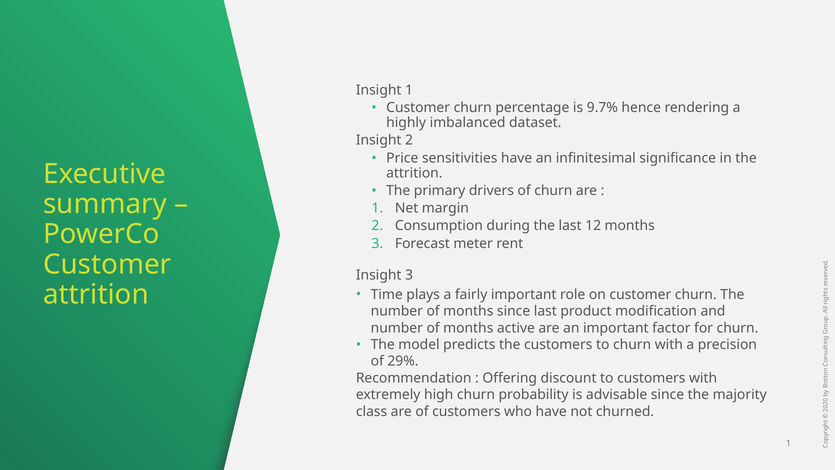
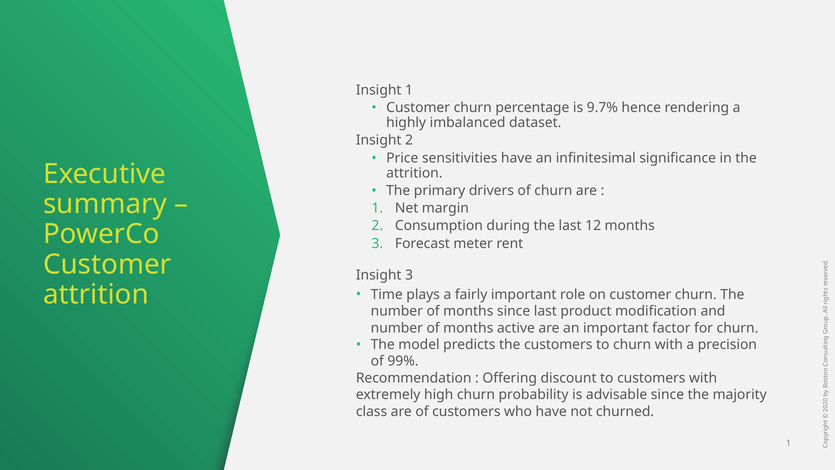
29%: 29% -> 99% (403, 361)
